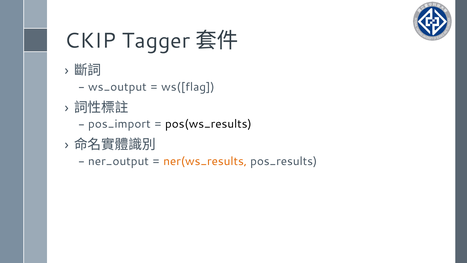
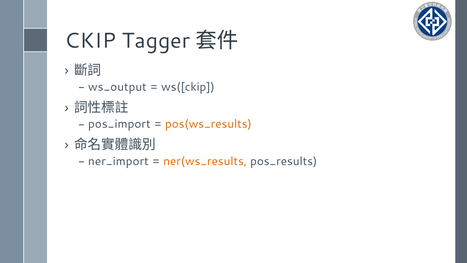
ws([flag: ws([flag -> ws([ckip (188, 87)
pos(ws_results colour: black -> orange (208, 124)
ner_output: ner_output -> ner_import (118, 161)
